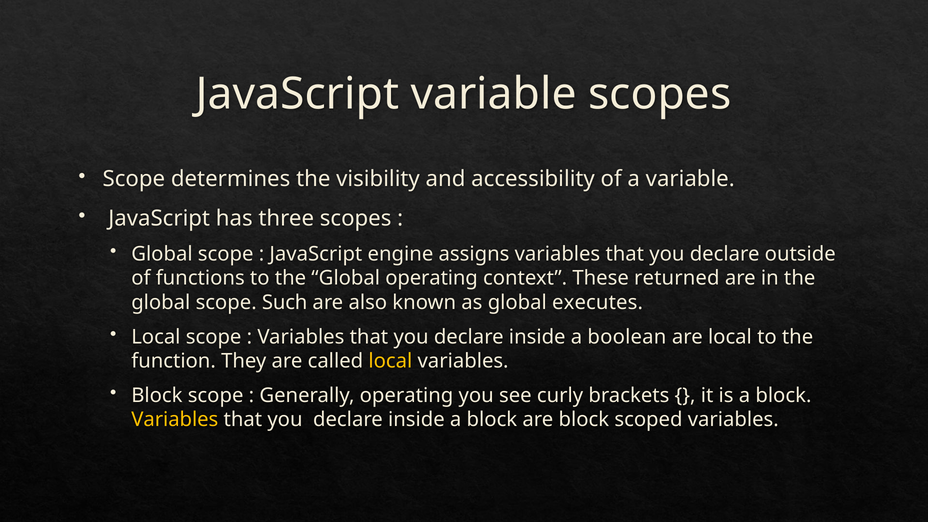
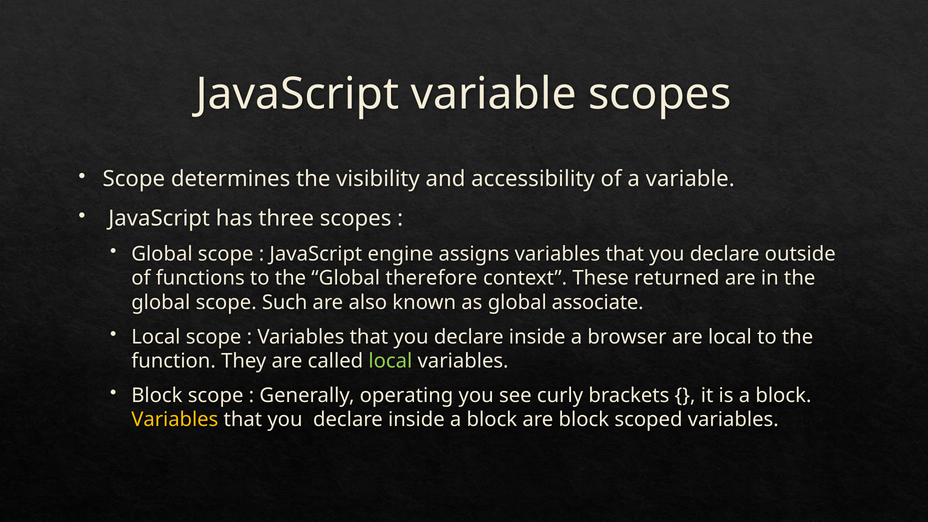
Global operating: operating -> therefore (431, 278)
executes: executes -> associate (598, 303)
boolean: boolean -> browser (627, 337)
local colour: yellow -> light green (390, 361)
